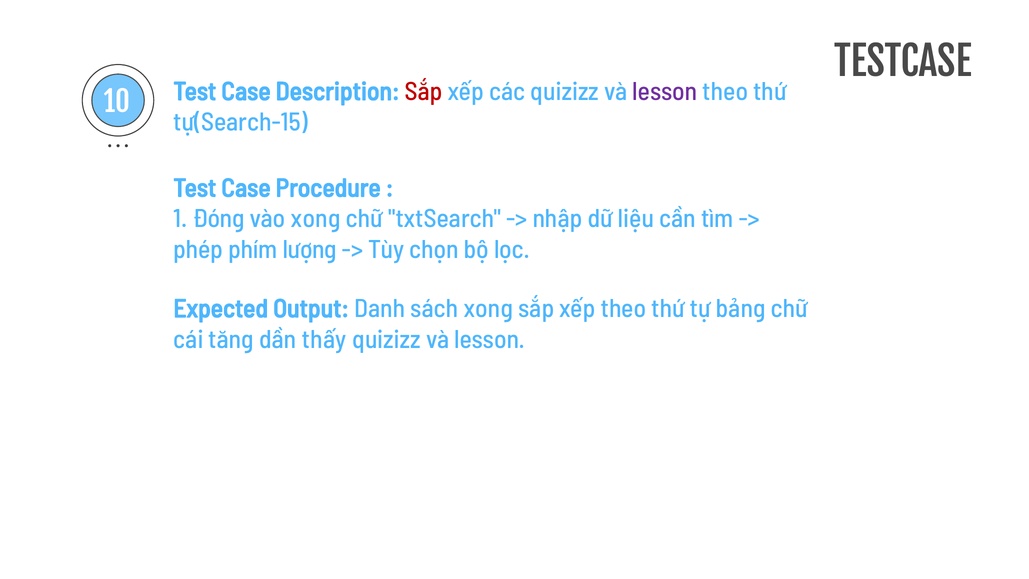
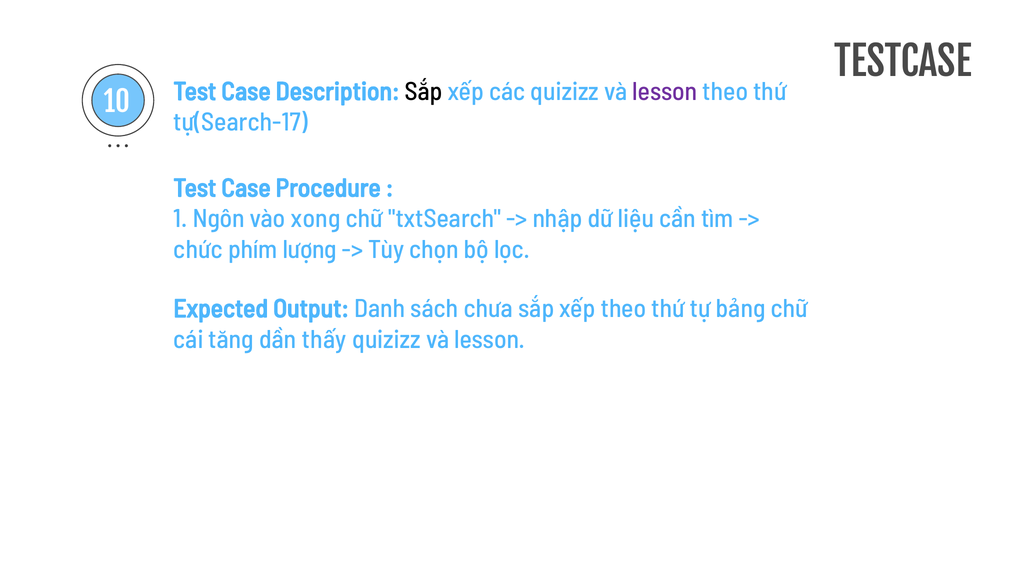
Sắp colour: red -> black (424, 92)
tự(Search-15: tự(Search-15 -> tự(Search-17 (241, 122)
Đóng: Đóng -> Ngôn (219, 219)
phép: phép -> chức (198, 250)
sách xong: xong -> chưa (488, 309)
